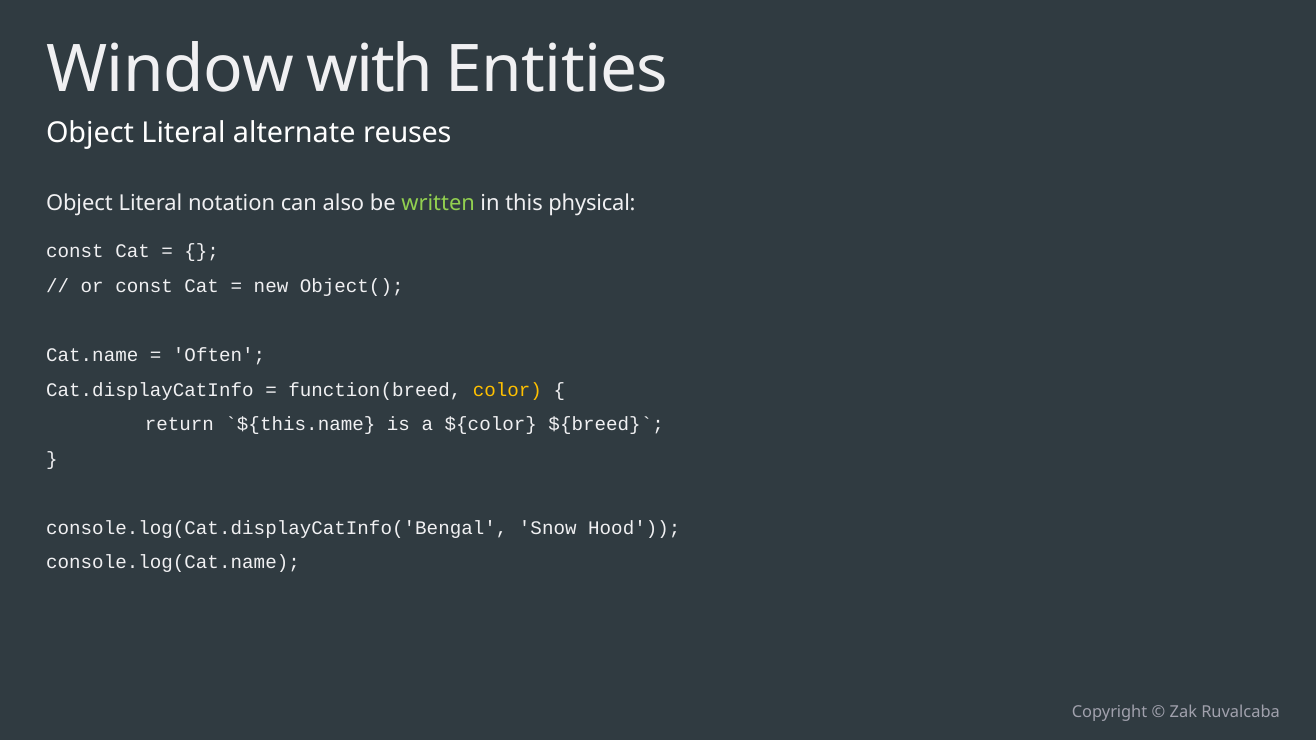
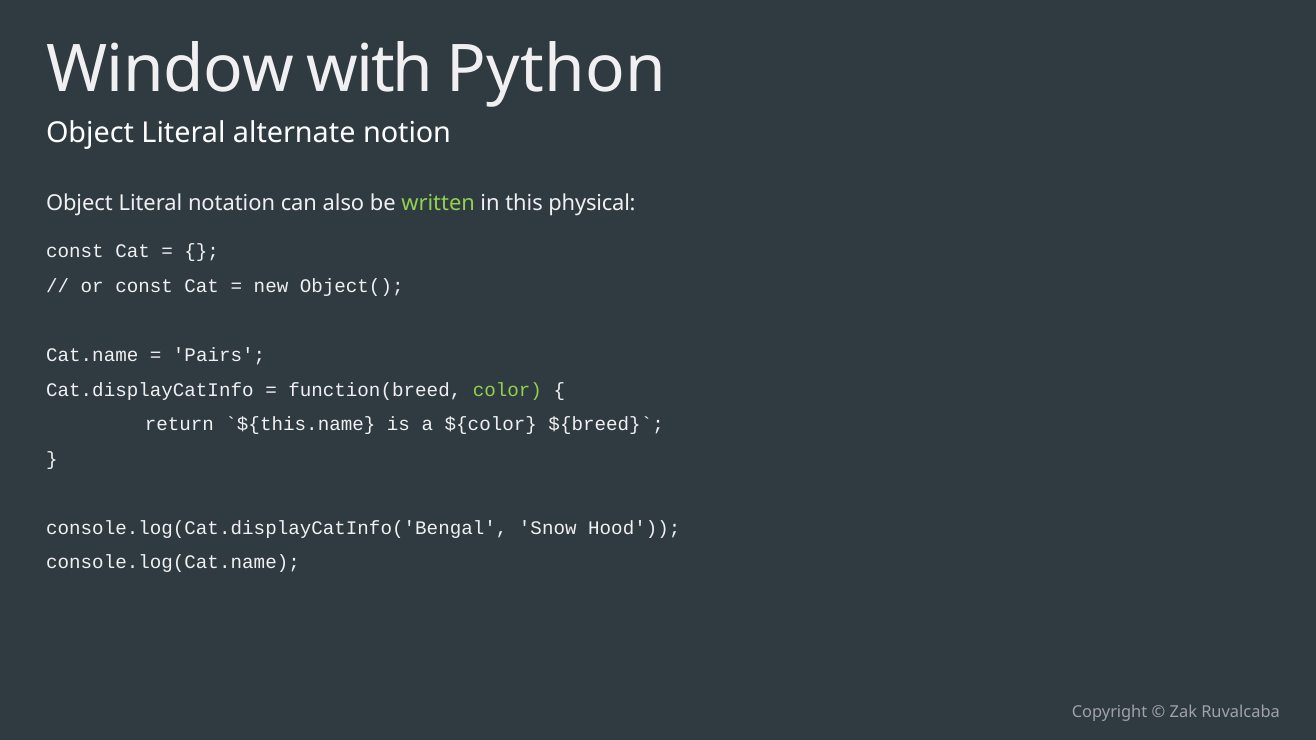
Entities: Entities -> Python (557, 69)
reuses: reuses -> notion (407, 133)
Often: Often -> Pairs (219, 355)
color colour: yellow -> light green (507, 390)
